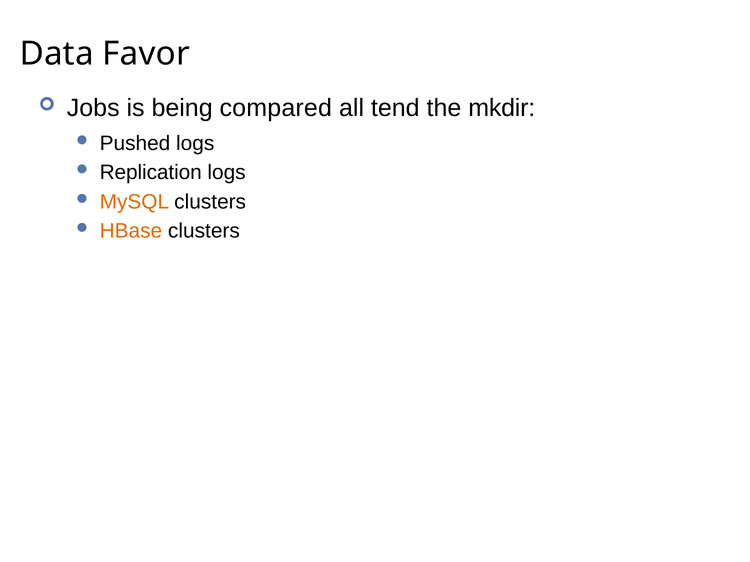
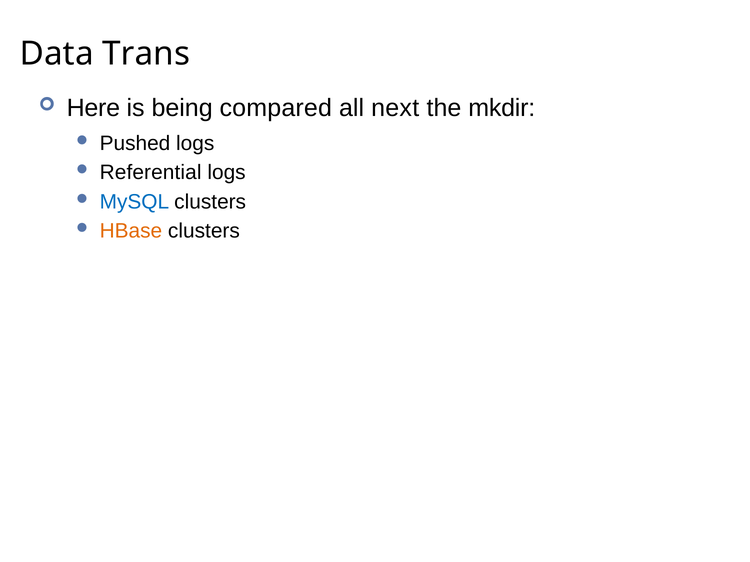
Favor: Favor -> Trans (146, 54)
Jobs: Jobs -> Here (93, 108)
tend: tend -> next (395, 108)
Replication: Replication -> Referential (151, 173)
MySQL colour: orange -> blue (134, 202)
